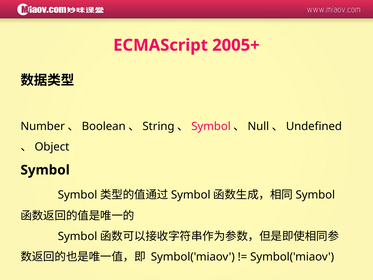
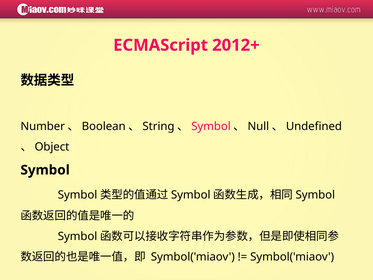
2005+: 2005+ -> 2012+ (236, 45)
